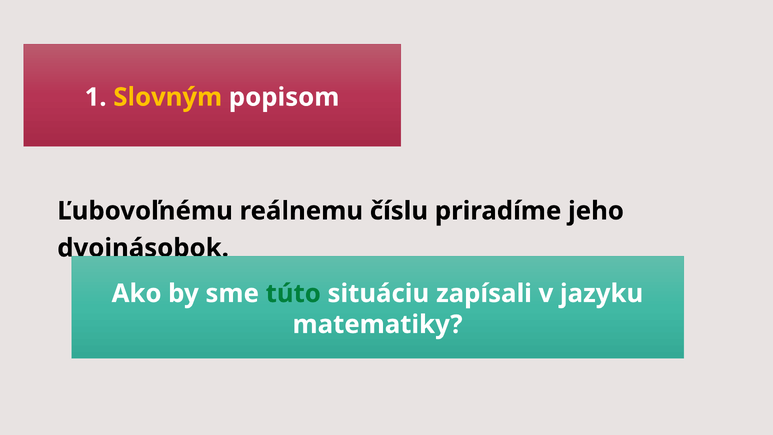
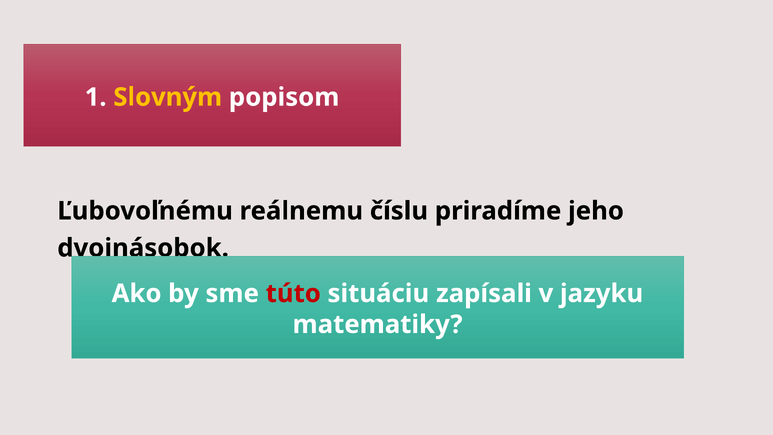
túto colour: green -> red (293, 293)
